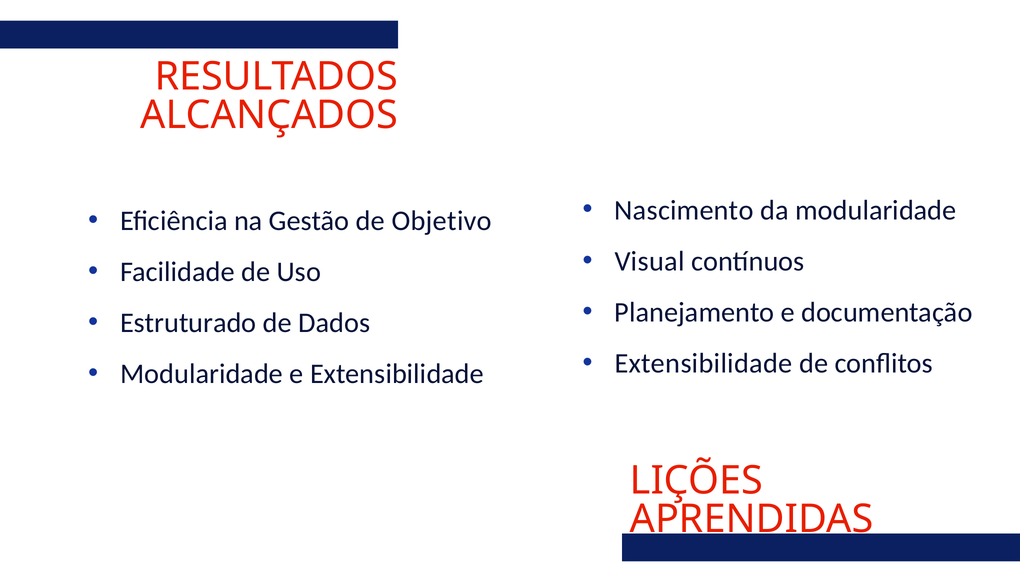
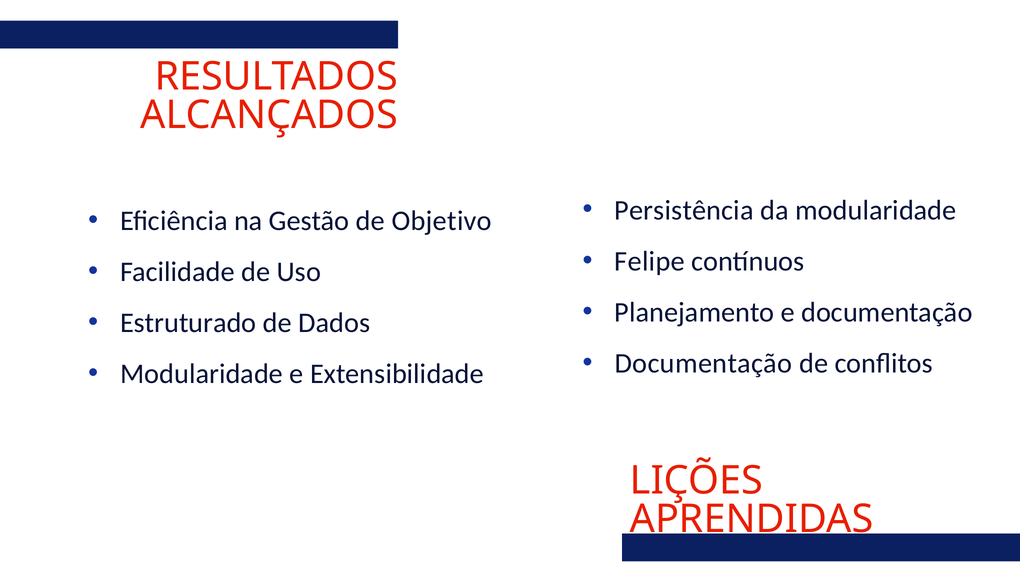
Nascimento: Nascimento -> Persistência (684, 210)
Visual: Visual -> Felipe (650, 261)
Extensibilidade: Extensibilidade -> Documentação (703, 363)
